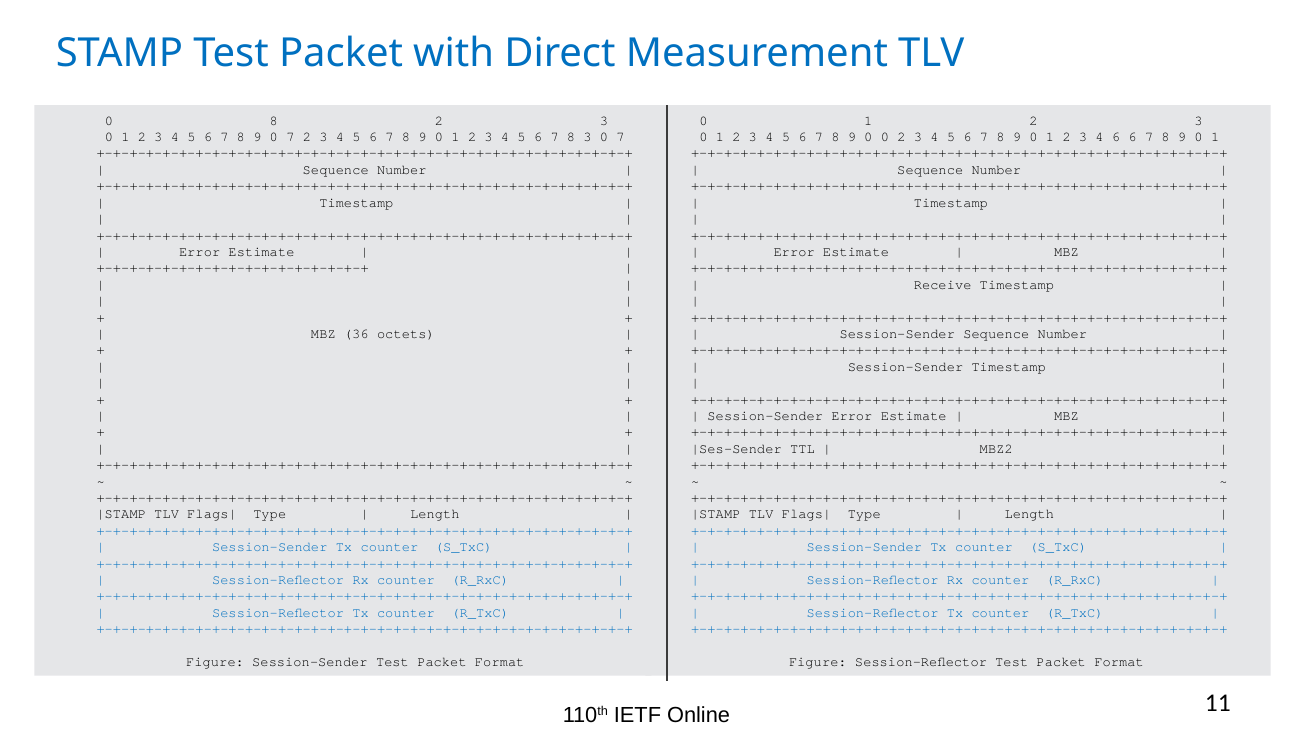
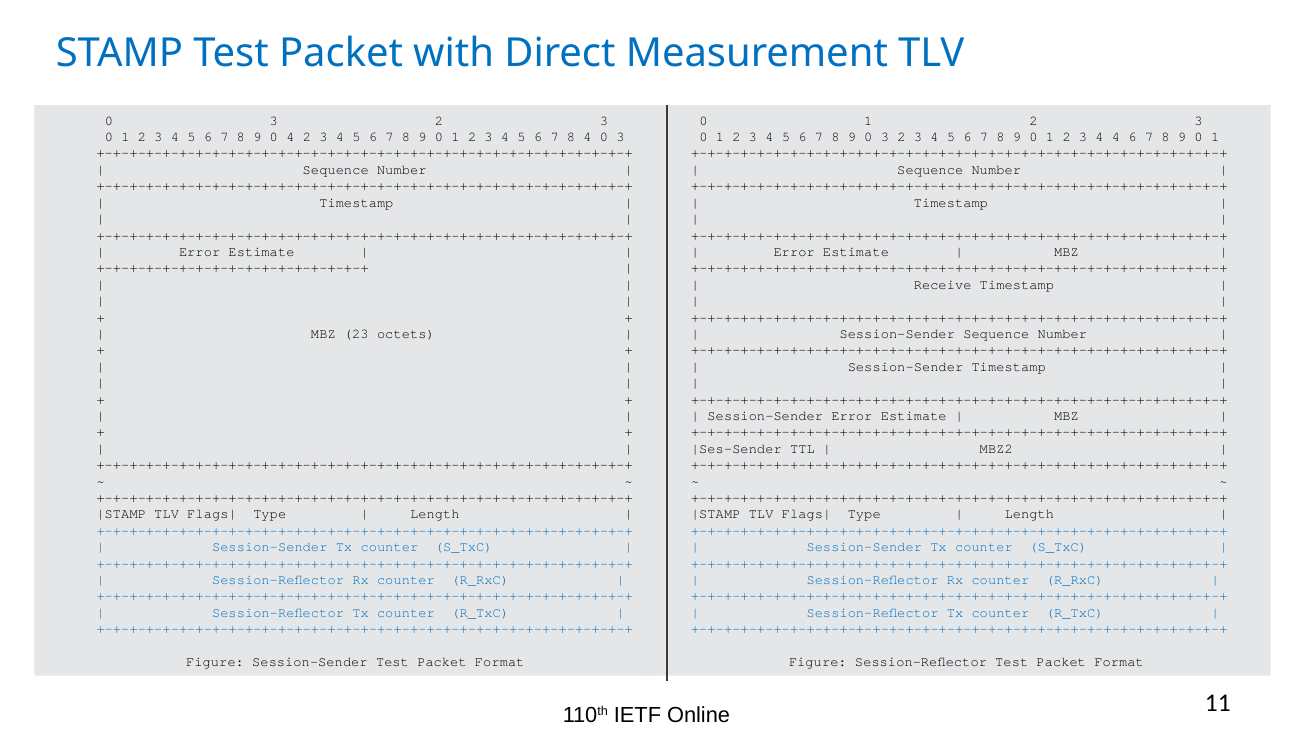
8: 8 -> 3 (274, 121)
9 0 7: 7 -> 4 (290, 137)
8 3: 3 -> 4 (588, 137)
7: 7 -> 3 (621, 137)
9 0 0: 0 -> 3 (885, 137)
4 6: 6 -> 4 (1116, 137)
36: 36 -> 23 (356, 334)
